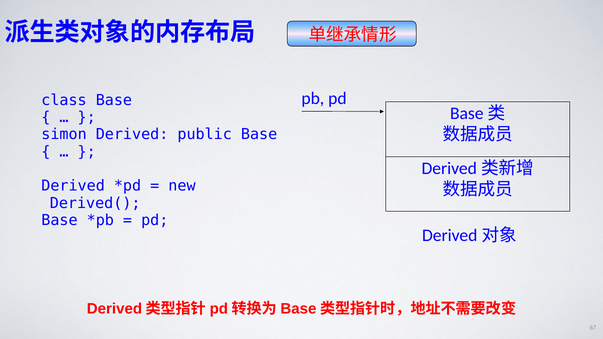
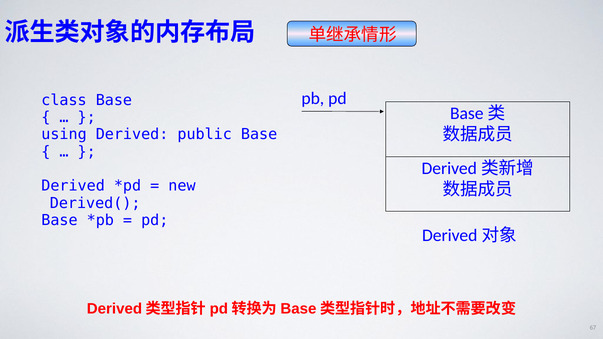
simon: simon -> using (64, 135)
